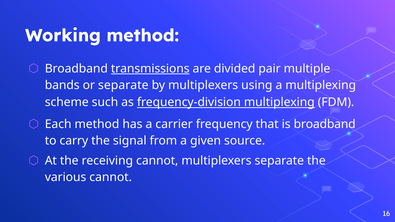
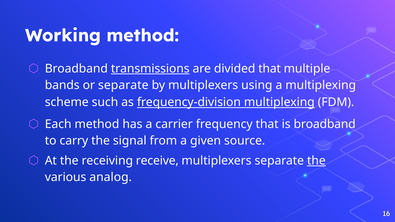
divided pair: pair -> that (270, 69)
receiving cannot: cannot -> receive (157, 161)
the underline: none -> present (316, 161)
various cannot: cannot -> analog (111, 177)
